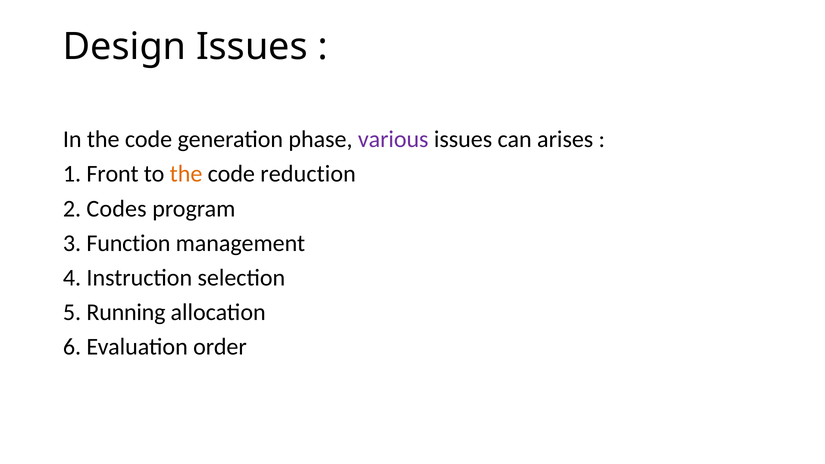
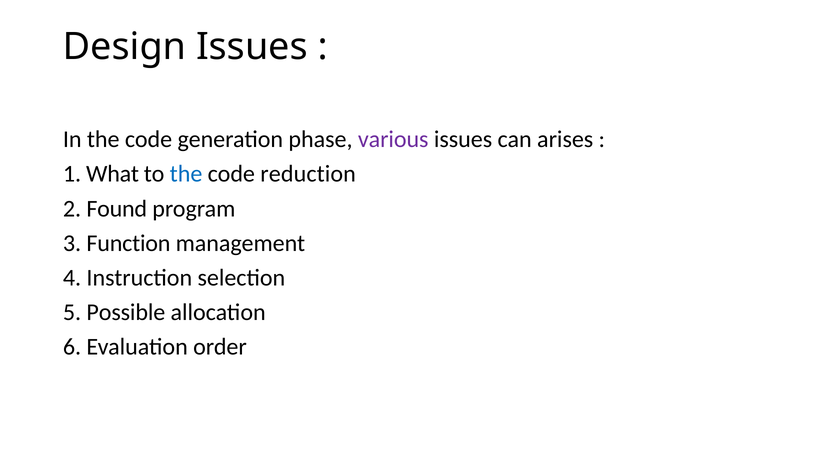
Front: Front -> What (113, 174)
the colour: orange -> blue (186, 174)
Codes: Codes -> Found (117, 209)
Running: Running -> Possible (126, 312)
